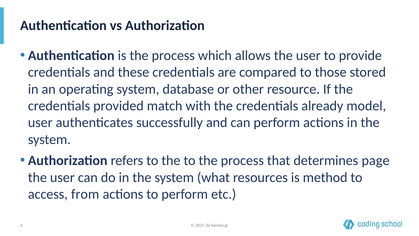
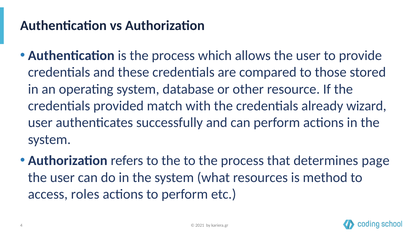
model: model -> wizard (366, 106)
from: from -> roles (85, 194)
